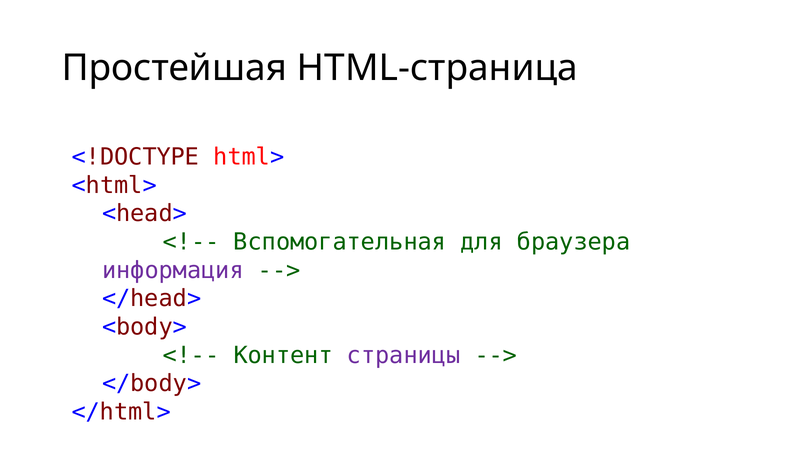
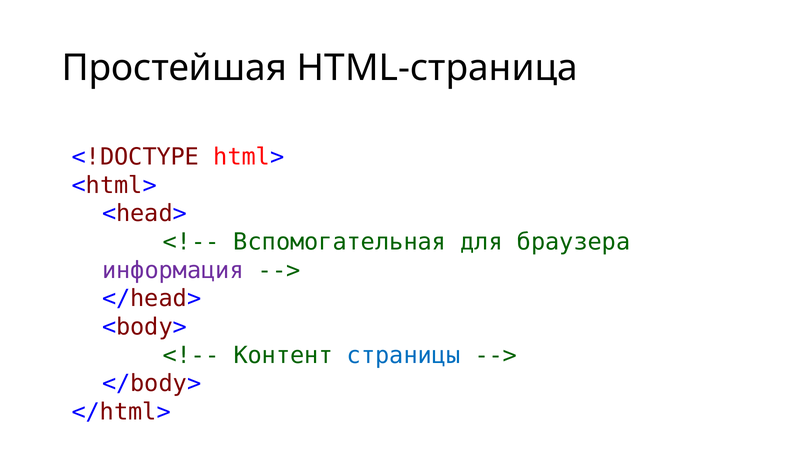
страницы colour: purple -> blue (404, 355)
